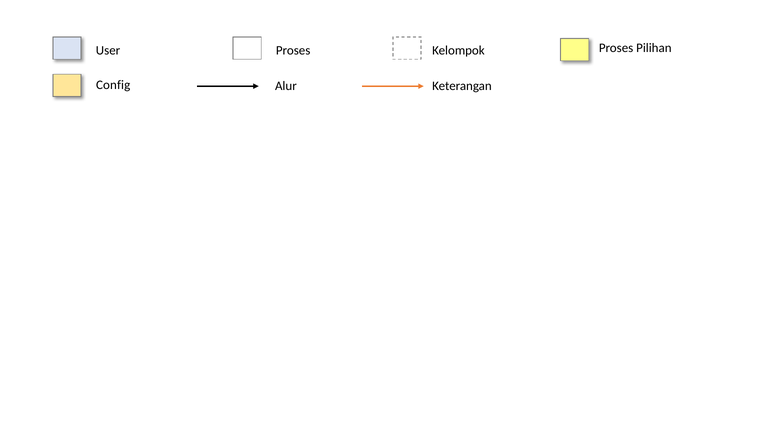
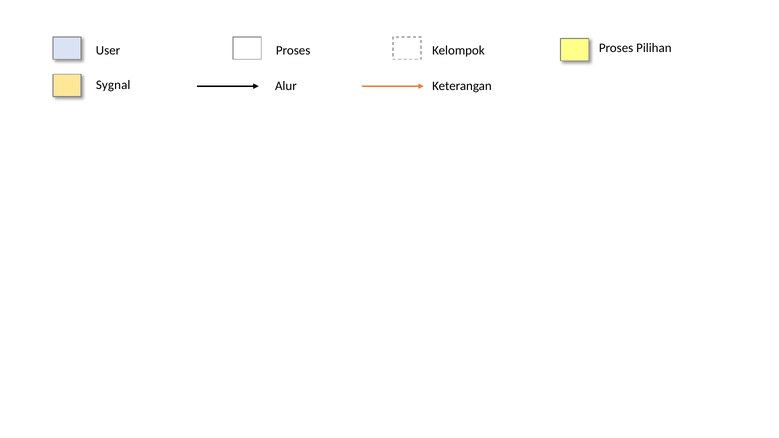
Config: Config -> Sygnal (113, 85)
